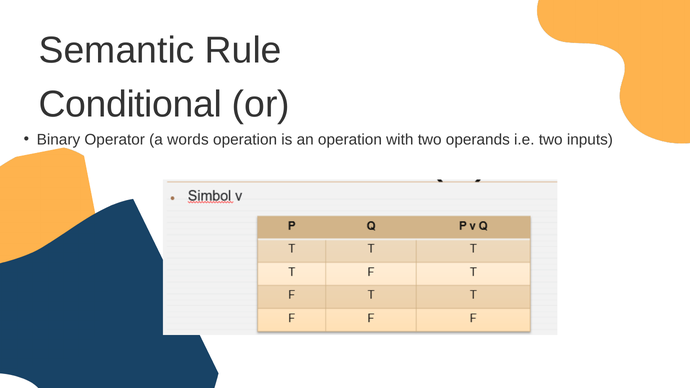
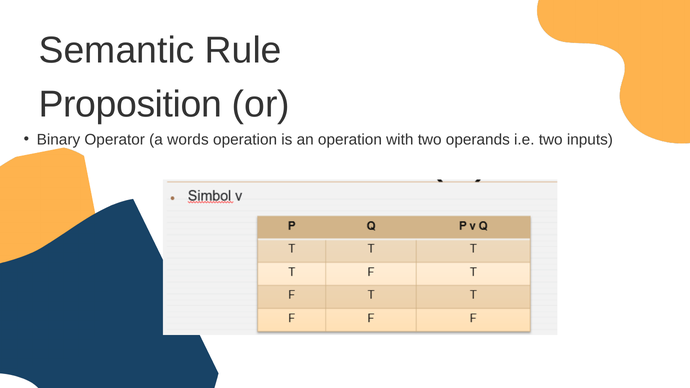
Conditional: Conditional -> Proposition (130, 104)
